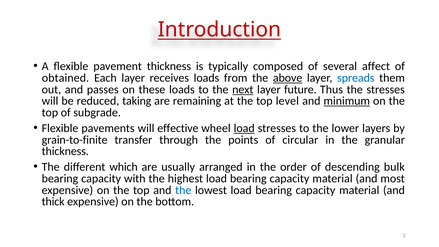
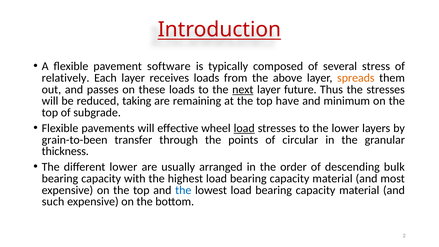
pavement thickness: thickness -> software (169, 66)
affect: affect -> stress (376, 66)
obtained: obtained -> relatively (66, 78)
above underline: present -> none (288, 78)
spreads colour: blue -> orange (356, 78)
level: level -> have (287, 101)
minimum underline: present -> none (347, 101)
grain-to-finite: grain-to-finite -> grain-to-been (75, 140)
different which: which -> lower (123, 167)
thick: thick -> such (53, 202)
